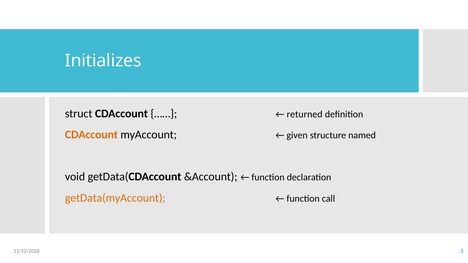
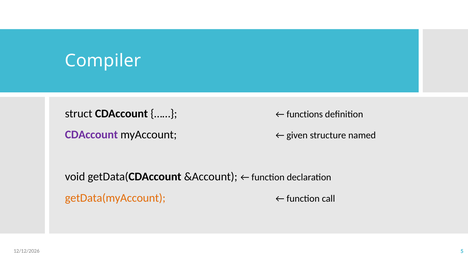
Initializes: Initializes -> Compiler (103, 61)
returned: returned -> functions (305, 114)
CDAccount colour: orange -> purple (91, 135)
